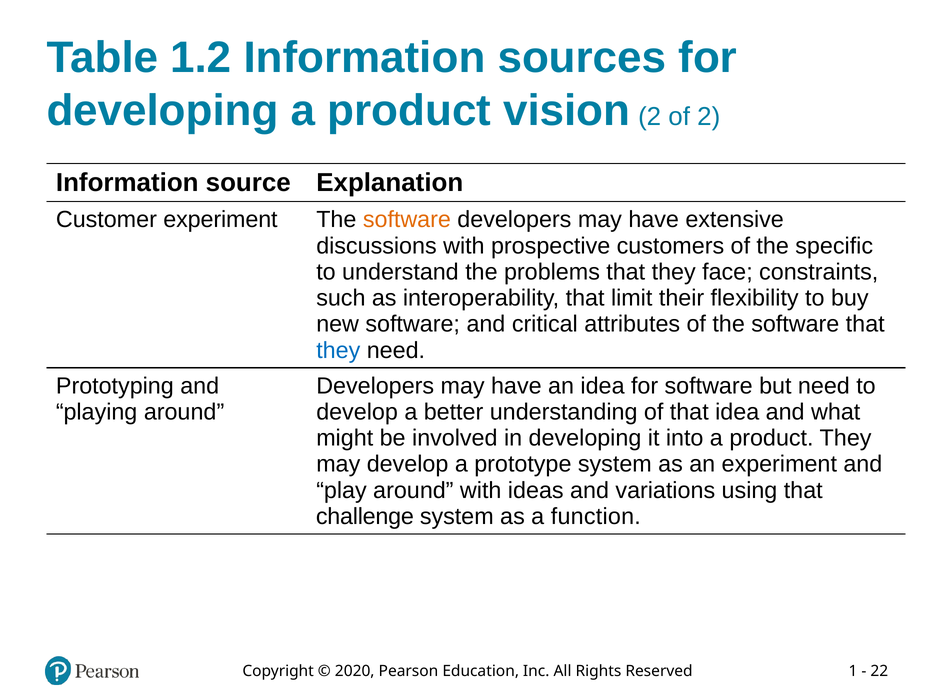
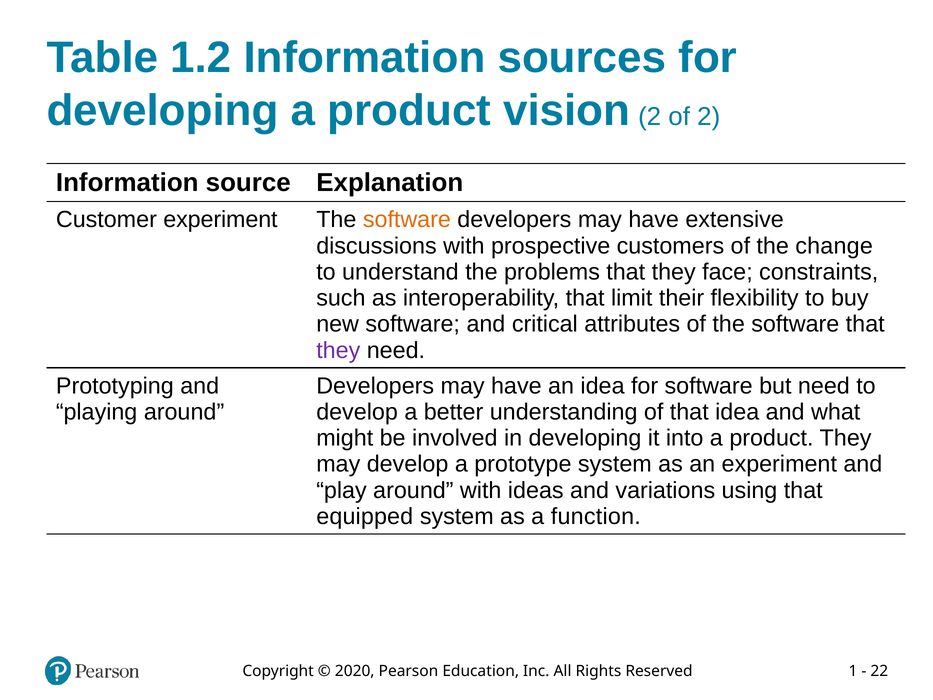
specific: specific -> change (834, 246)
they colour: blue -> purple (338, 350)
challenge: challenge -> equipped (365, 516)
